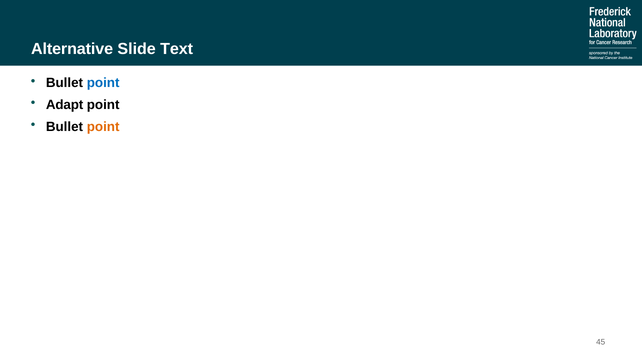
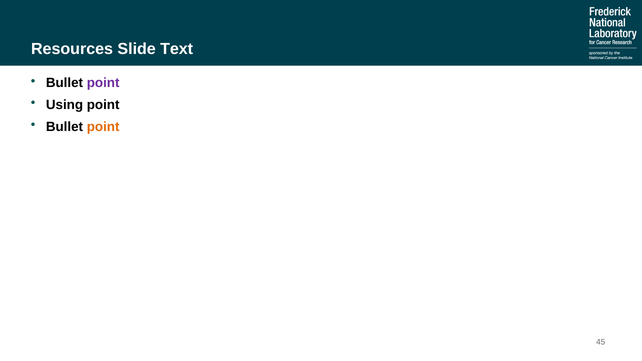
Alternative: Alternative -> Resources (72, 49)
point colour: blue -> purple (103, 83)
Adapt: Adapt -> Using (64, 105)
